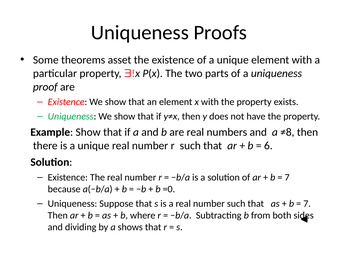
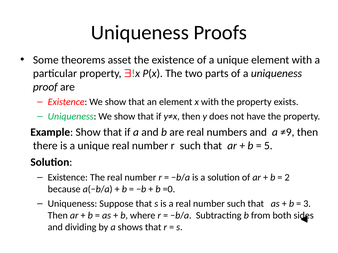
≠8: ≠8 -> ≠9 (287, 132)
6: 6 -> 5 (268, 146)
7: 7 -> 2 (287, 178)
7: 7 -> 3 (307, 204)
